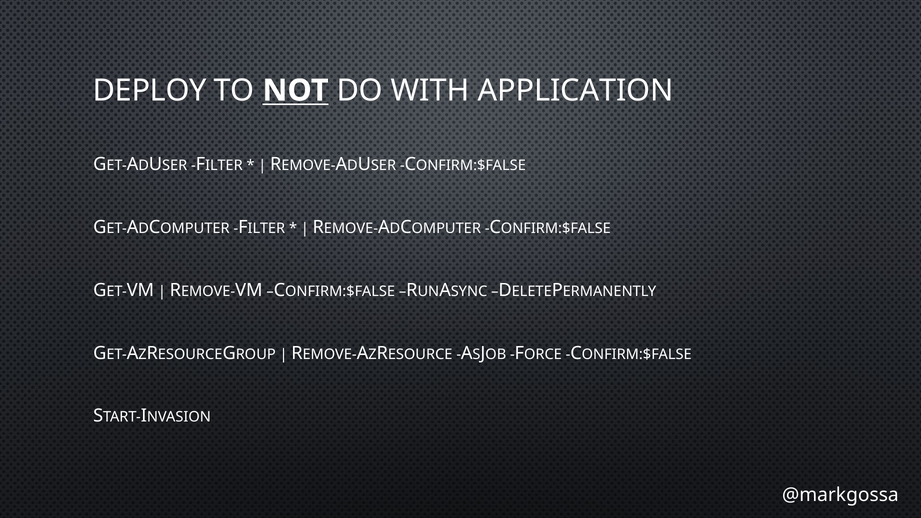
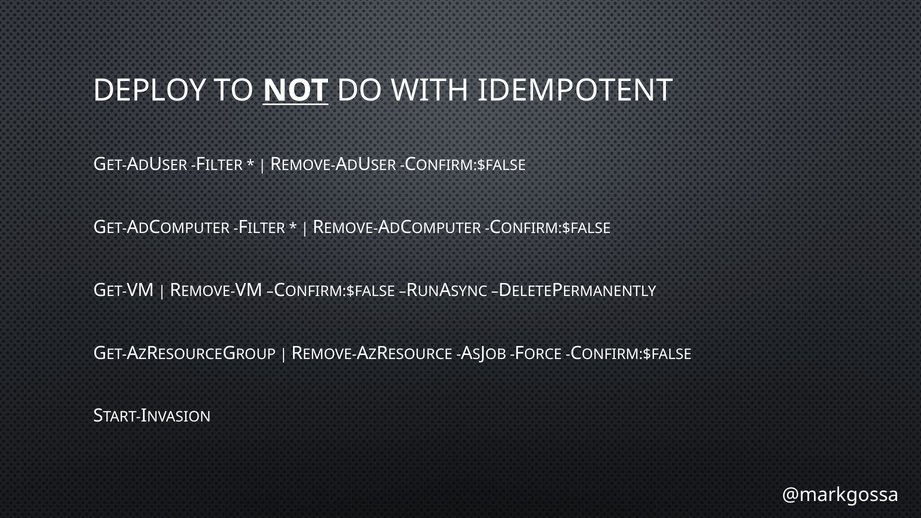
APPLICATION: APPLICATION -> IDEMPOTENT (576, 91)
